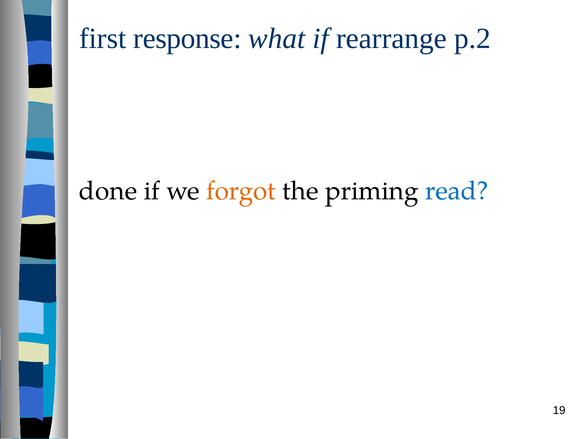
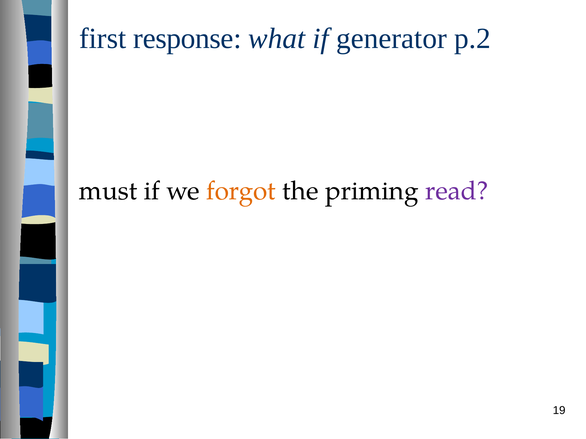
rearrange: rearrange -> generator (391, 39)
done: done -> must (108, 191)
read colour: blue -> purple (457, 191)
